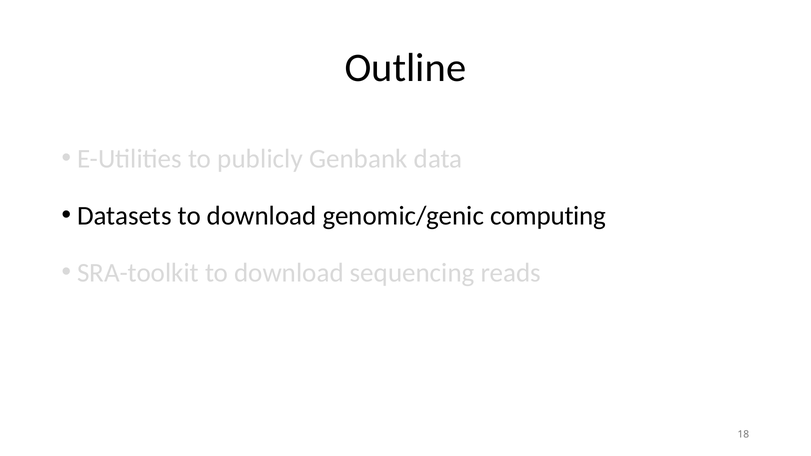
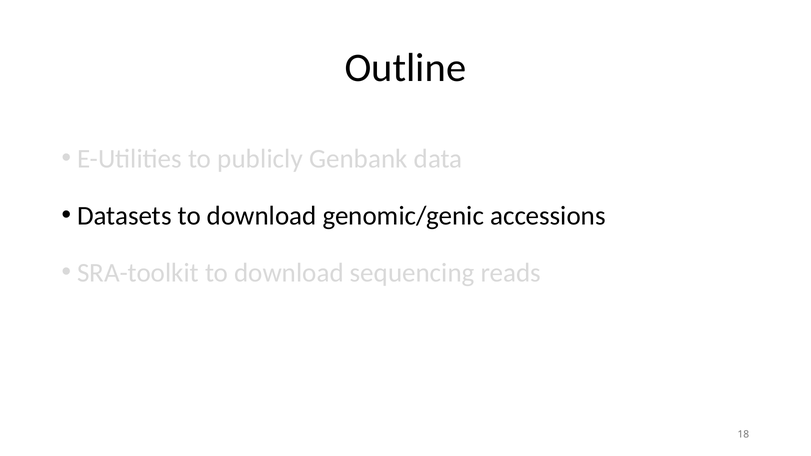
computing: computing -> accessions (548, 216)
